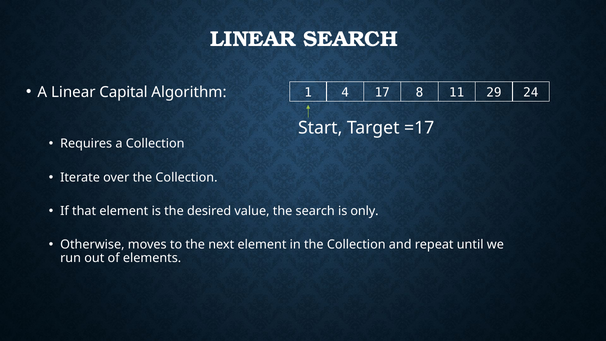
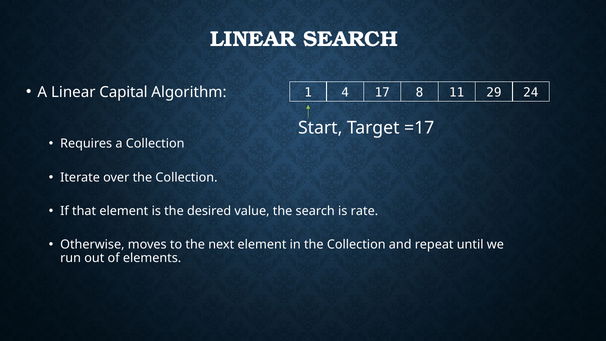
only: only -> rate (364, 211)
